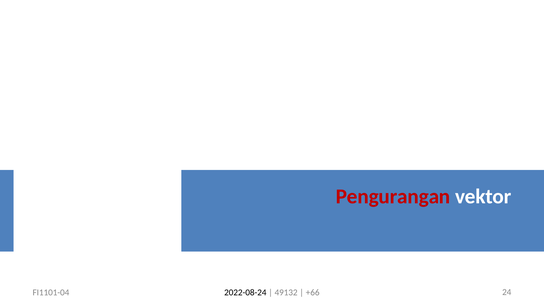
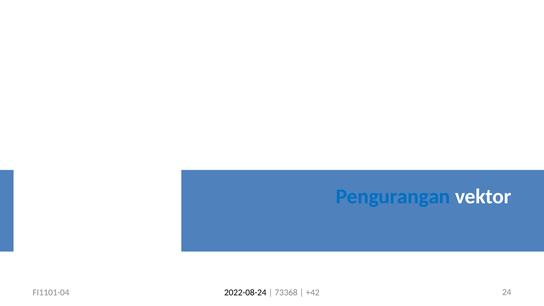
Pengurangan colour: red -> blue (393, 197)
49132: 49132 -> 73368 (286, 292)
+66: +66 -> +42 (313, 292)
